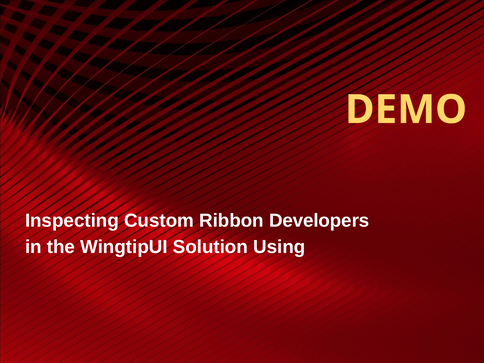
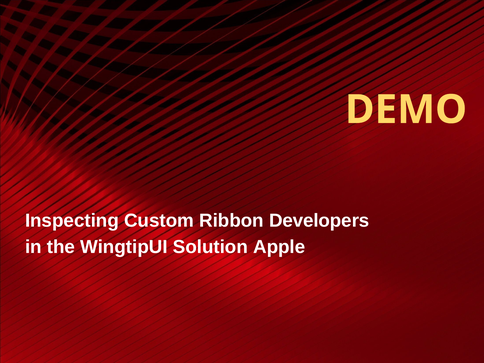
Using: Using -> Apple (279, 247)
